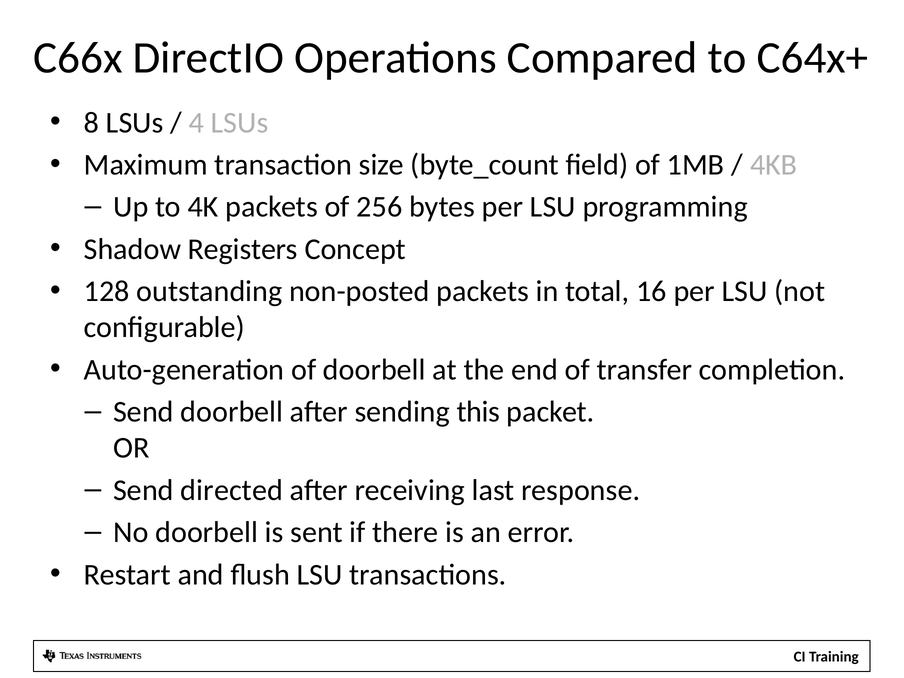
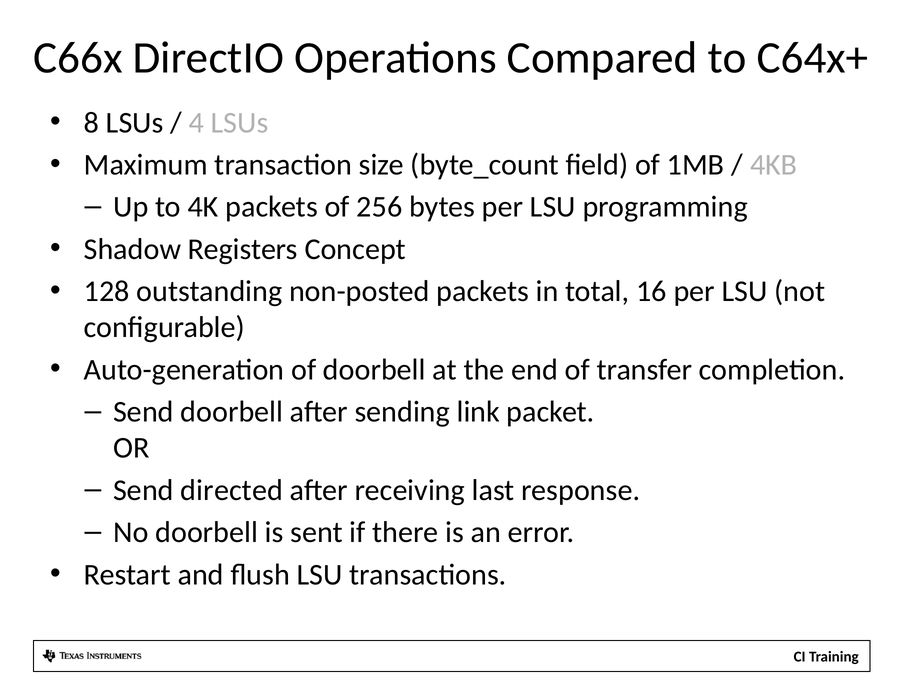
this: this -> link (478, 412)
